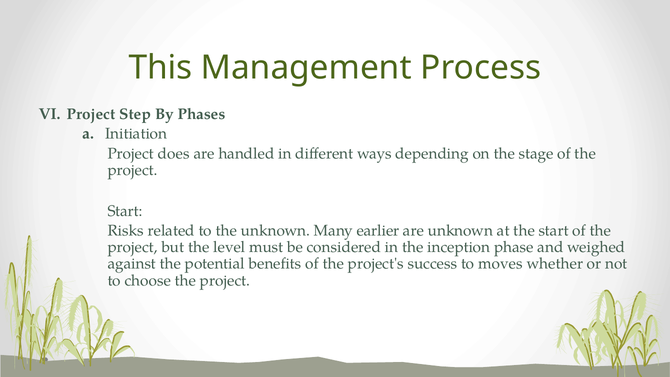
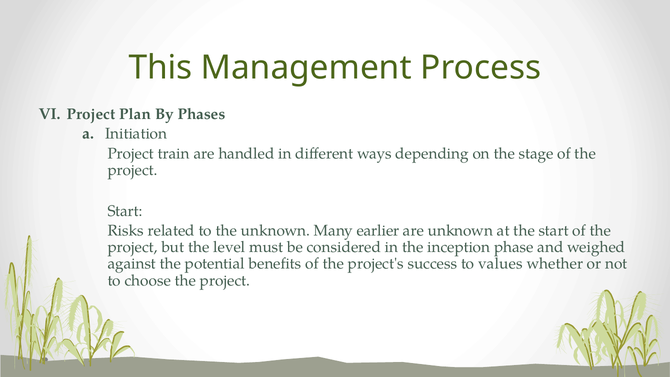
Step: Step -> Plan (135, 114)
does: does -> train (174, 153)
moves: moves -> values (500, 264)
